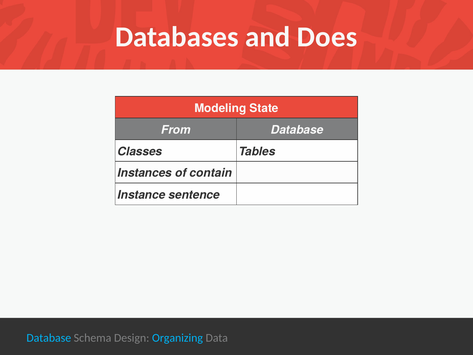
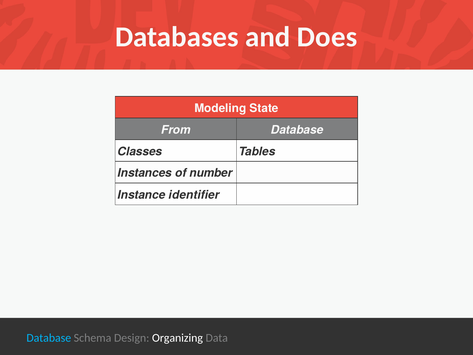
contain: contain -> number (211, 173)
sentence: sentence -> identifier (194, 195)
Organizing colour: light blue -> white (177, 338)
